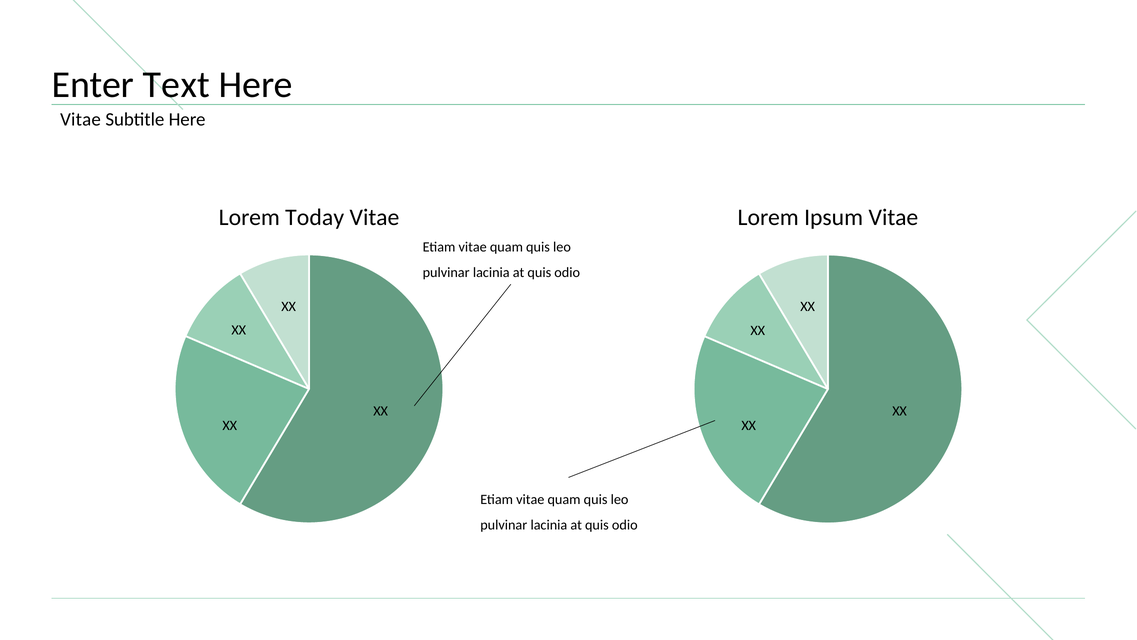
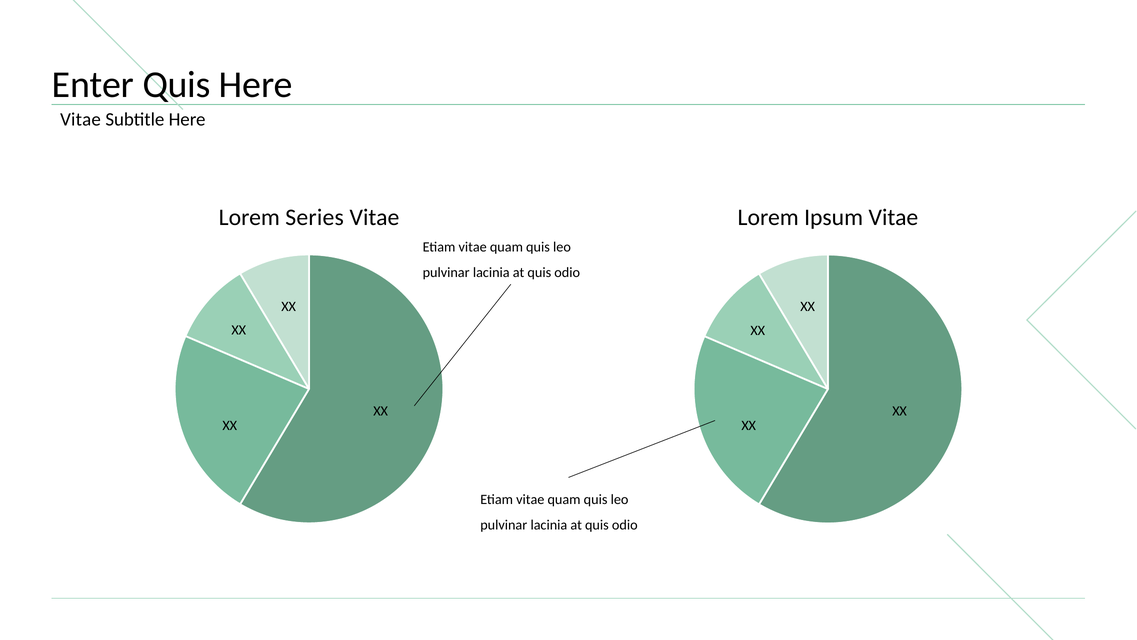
Enter Text: Text -> Quis (177, 85)
Today: Today -> Series (315, 217)
